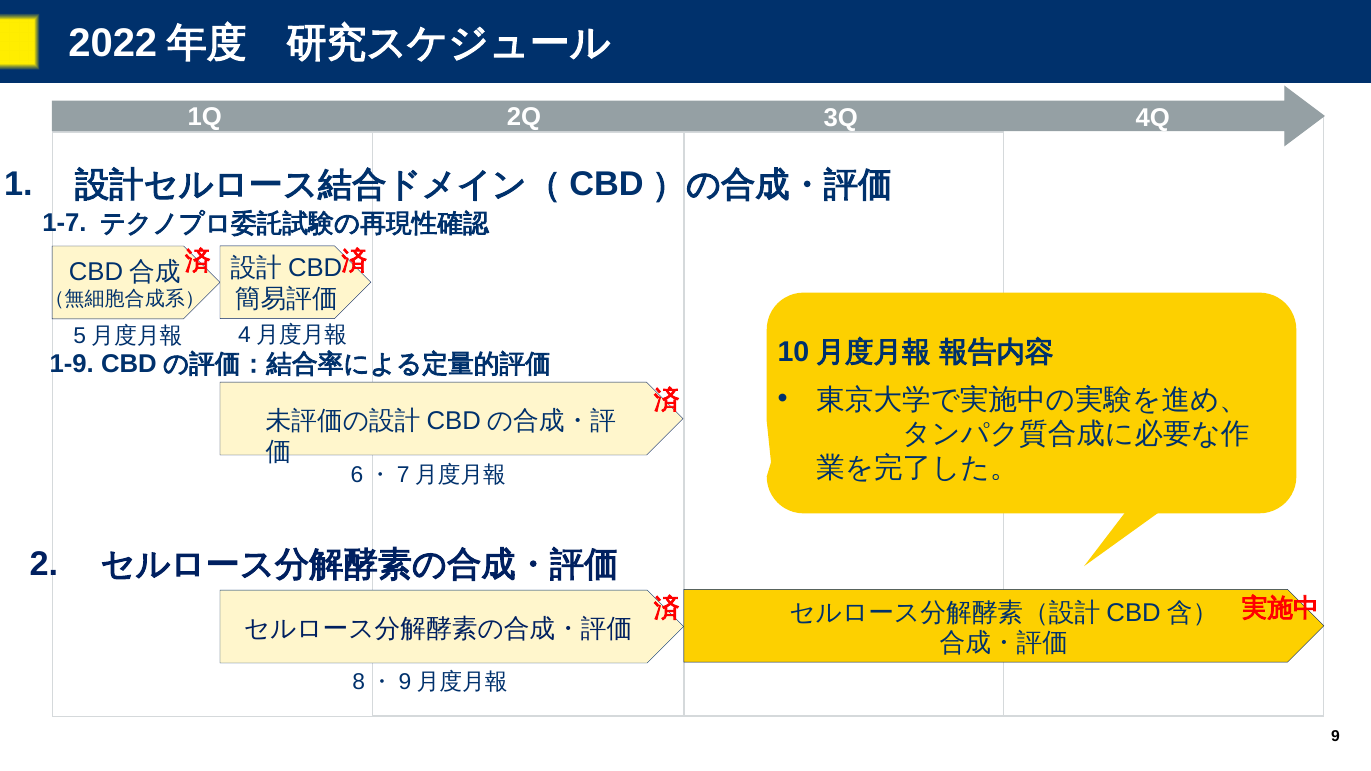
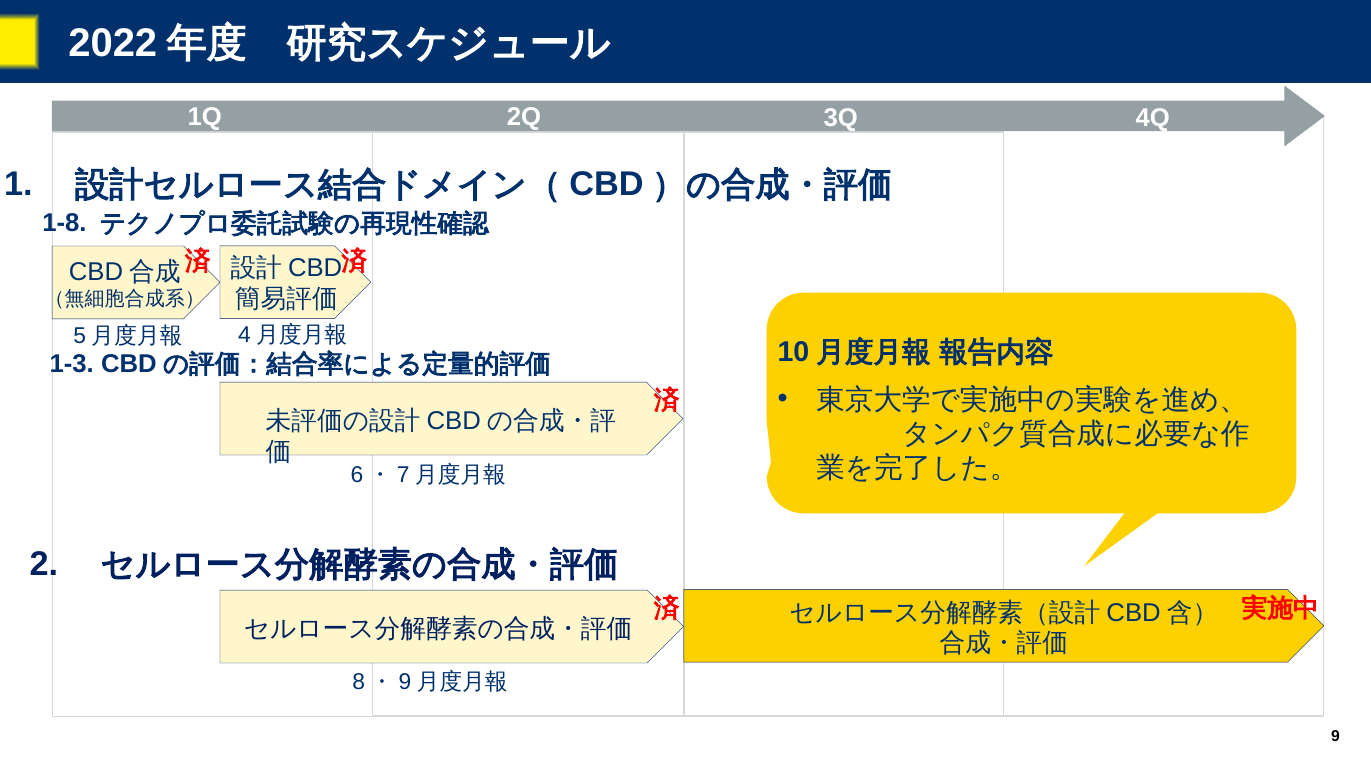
1-7: 1-7 -> 1-8 (64, 223)
1-9: 1-9 -> 1-3 (72, 364)
